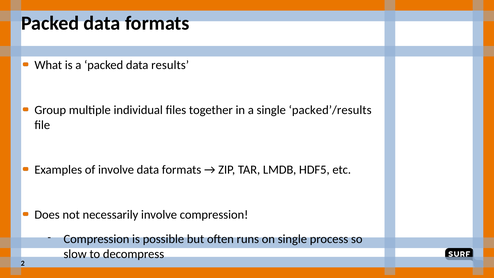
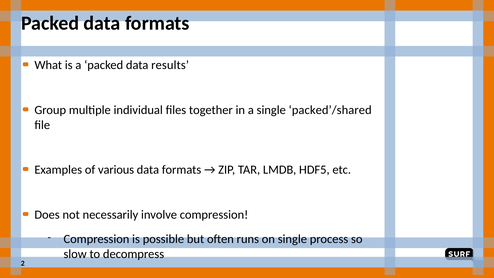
packed’/results: packed’/results -> packed’/shared (330, 110)
of involve: involve -> various (116, 170)
